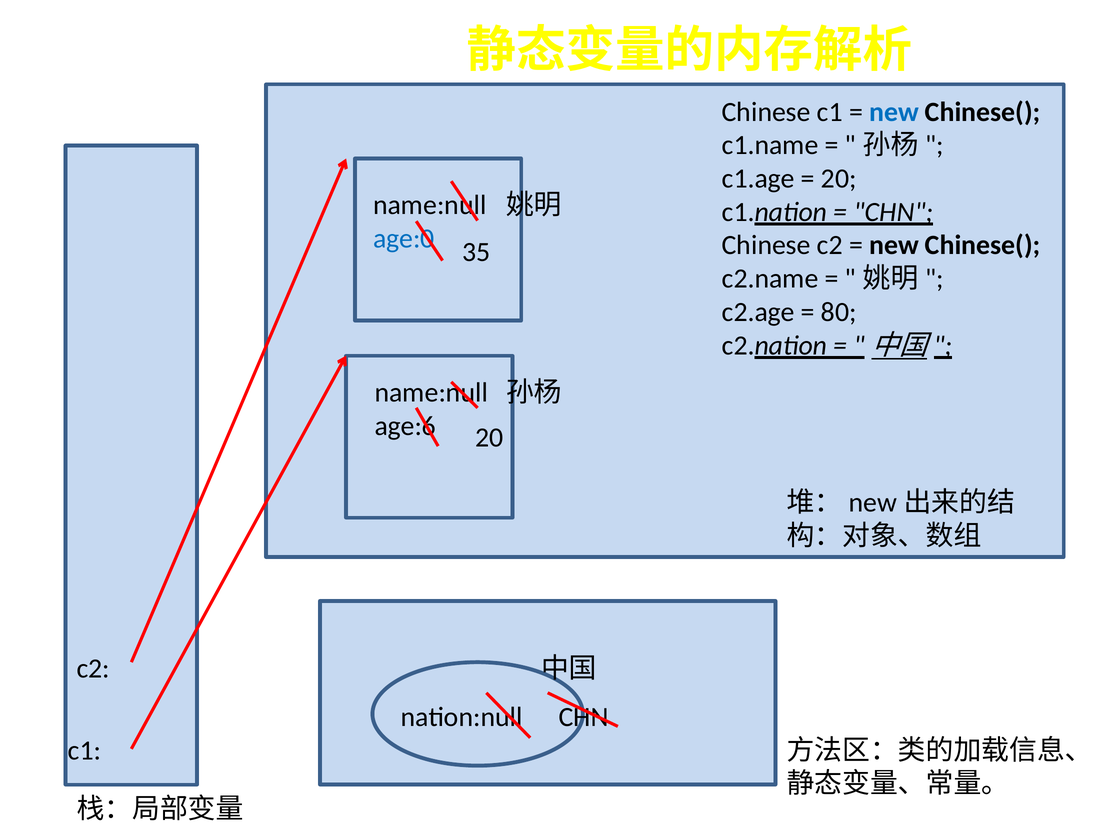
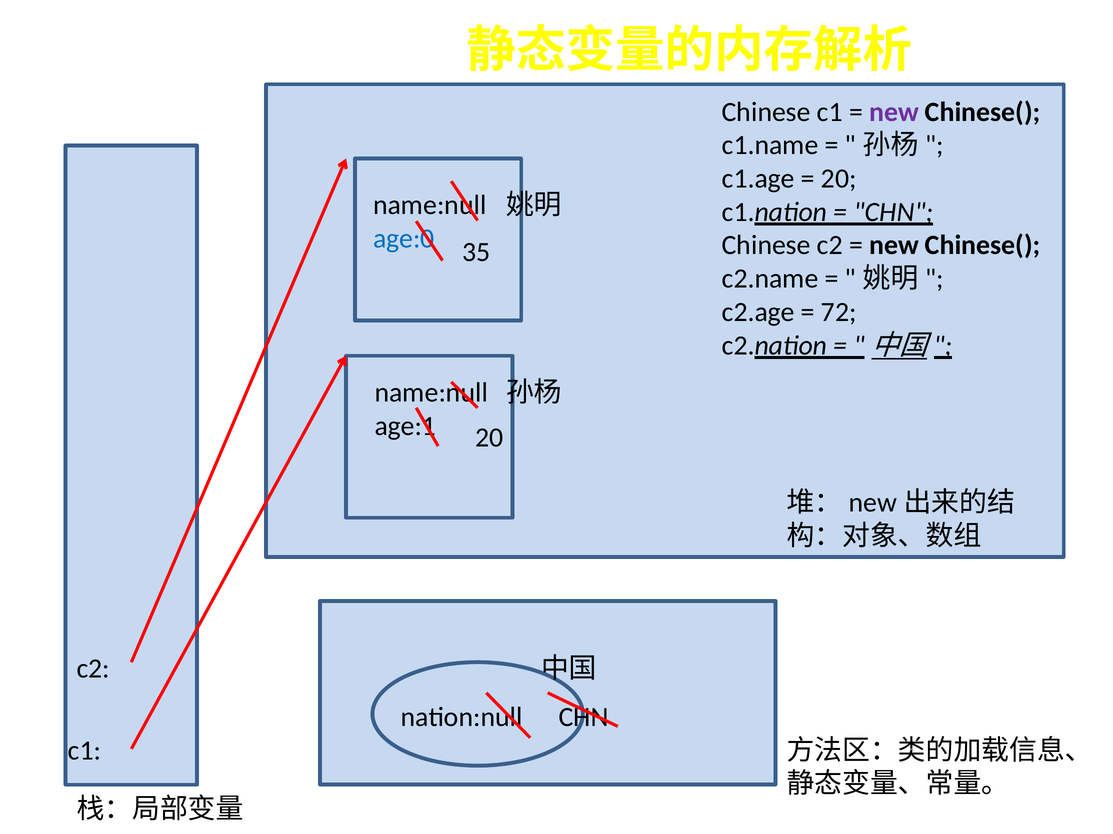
new colour: blue -> purple (894, 112)
80: 80 -> 72 (839, 312)
age:6: age:6 -> age:1 (405, 426)
